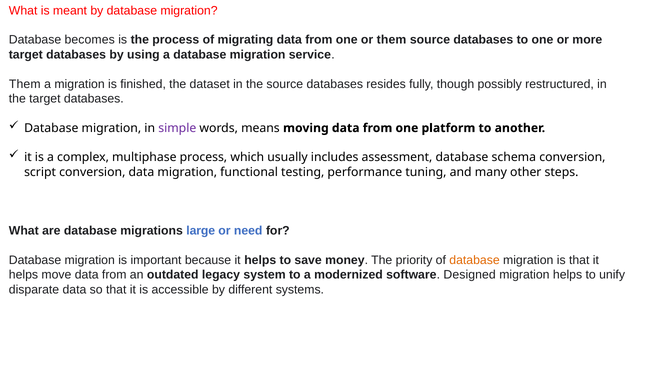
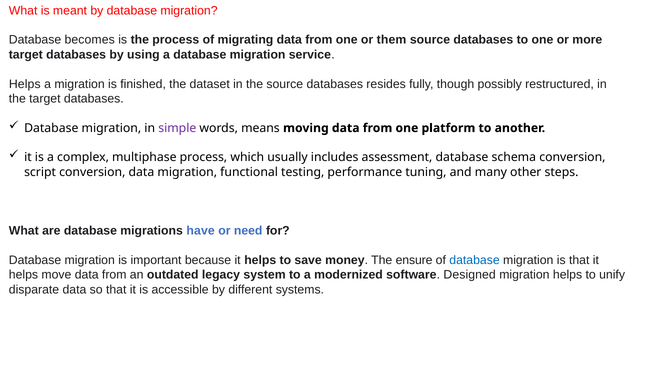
Them: Them -> Helps (25, 84)
large: large -> have (201, 231)
priority: priority -> ensure (414, 260)
database colour: orange -> blue (475, 260)
